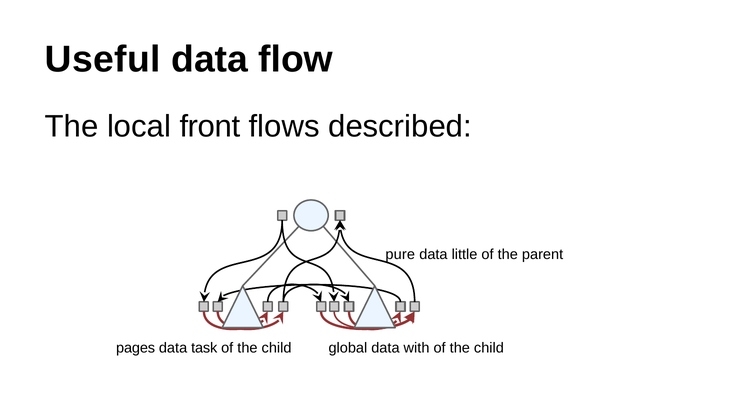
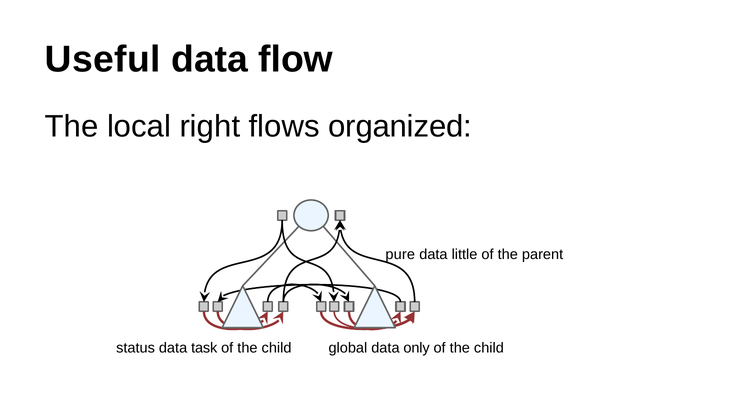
front: front -> right (210, 126)
described: described -> organized (400, 126)
pages: pages -> status (136, 348)
with: with -> only (417, 348)
